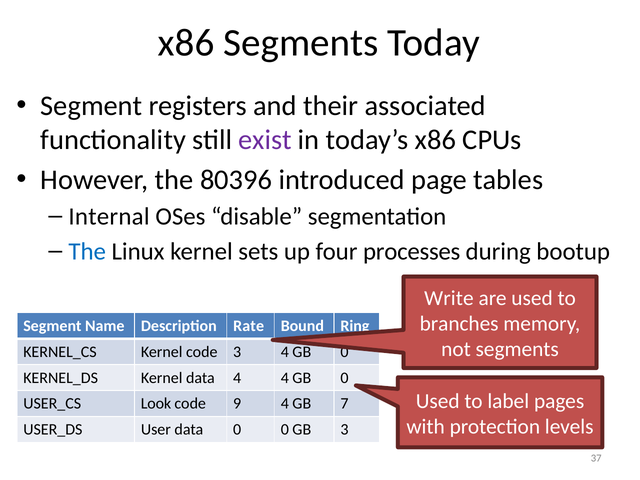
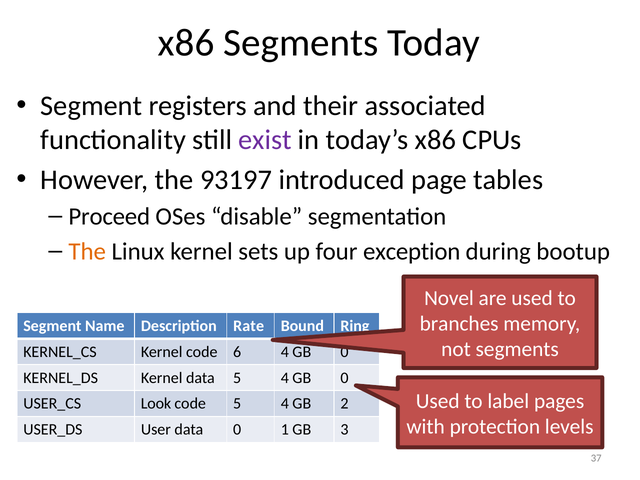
80396: 80396 -> 93197 (236, 180)
Internal: Internal -> Proceed (109, 217)
The colour: blue -> orange (87, 251)
processes: processes -> exception (412, 251)
Write: Write -> Novel (449, 298)
code 3: 3 -> 6 (237, 352)
data 4: 4 -> 5 (237, 378)
code 9: 9 -> 5 (237, 404)
7: 7 -> 2 (344, 404)
0 0: 0 -> 1 (285, 430)
